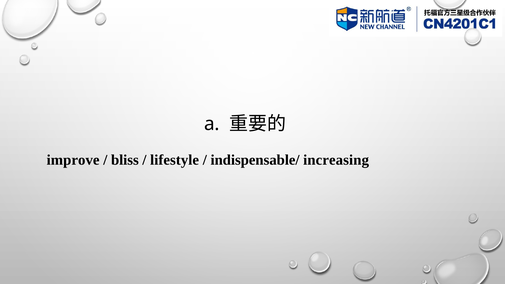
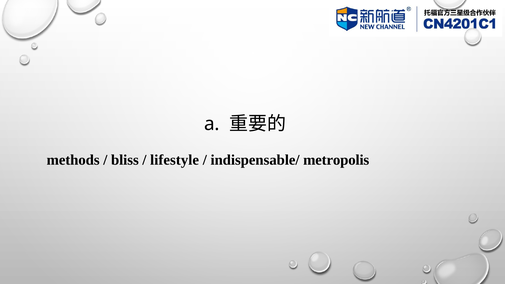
improve: improve -> methods (73, 160)
increasing: increasing -> metropolis (336, 160)
